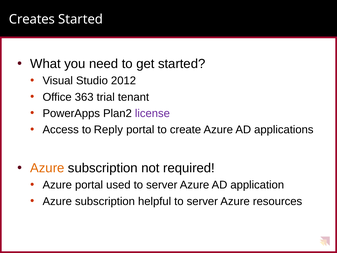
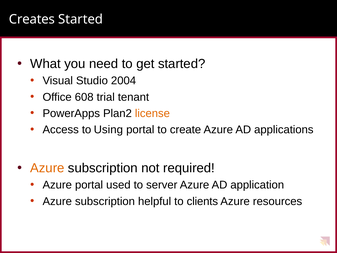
2012: 2012 -> 2004 (123, 81)
363: 363 -> 608 (84, 97)
license colour: purple -> orange (152, 113)
Reply: Reply -> Using (108, 130)
helpful to server: server -> clients (202, 201)
